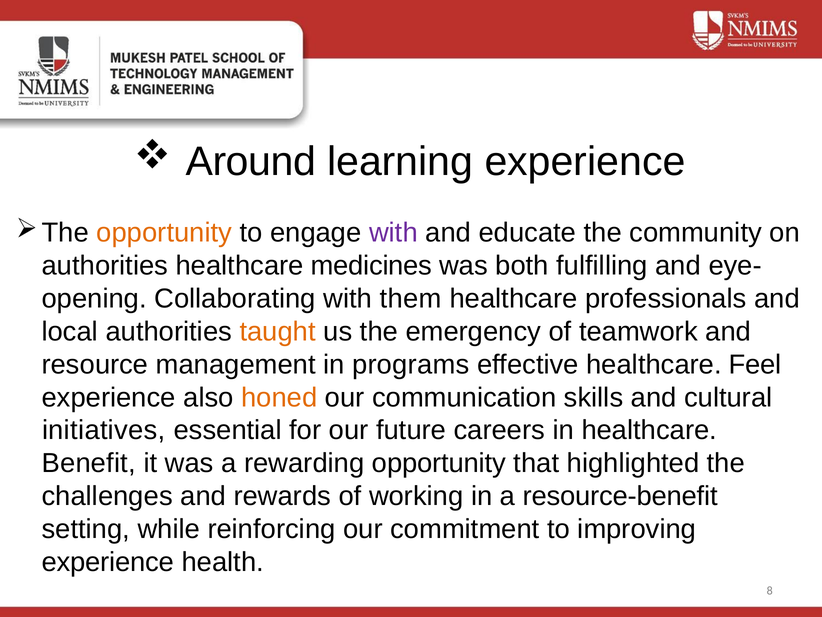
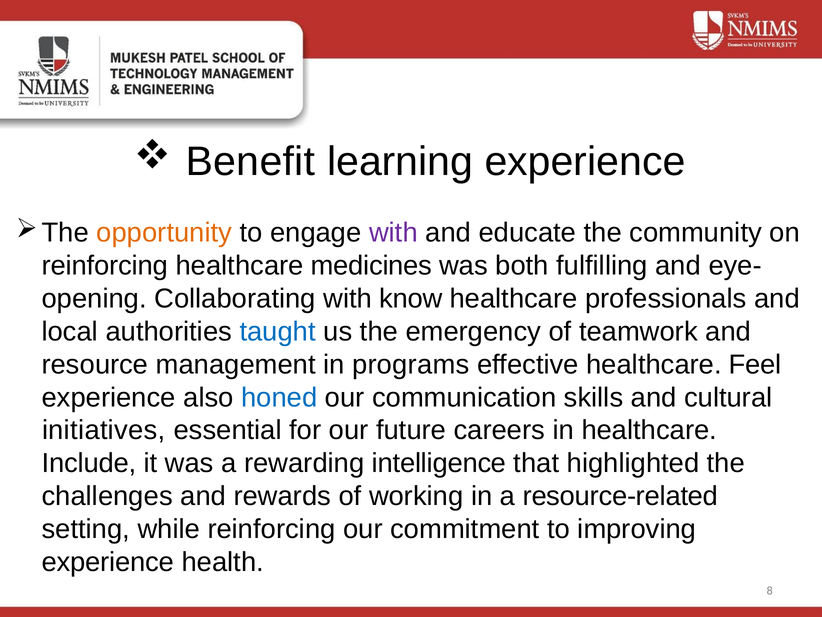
Around: Around -> Benefit (250, 161)
authorities: authorities -> reinforcing (105, 266)
them: them -> know (411, 298)
taught colour: orange -> blue (278, 331)
honed colour: orange -> blue (279, 397)
Benefit: Benefit -> Include (89, 463)
rewarding opportunity: opportunity -> intelligence (439, 463)
resource-benefit: resource-benefit -> resource-related (620, 496)
